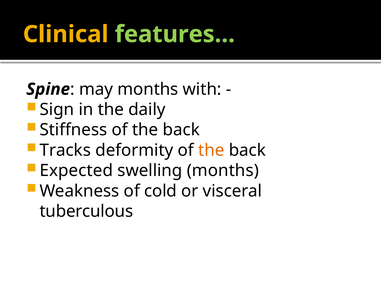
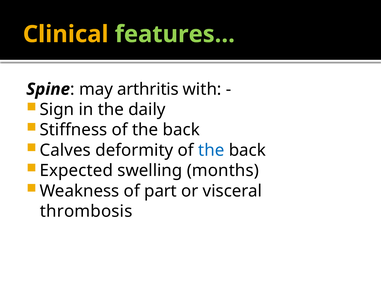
may months: months -> arthritis (148, 89)
Tracks: Tracks -> Calves (65, 150)
the colour: orange -> blue (211, 150)
cold: cold -> part (161, 191)
tuberculous: tuberculous -> thrombosis (86, 211)
